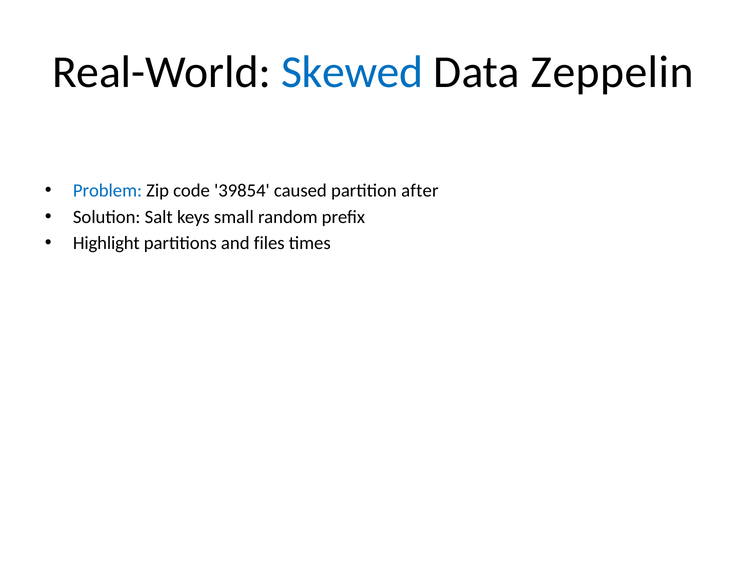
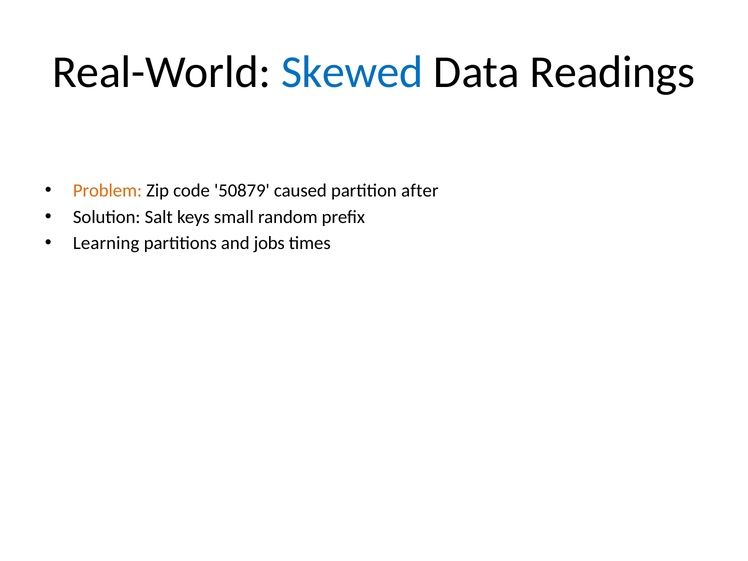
Zeppelin: Zeppelin -> Readings (613, 72)
Problem colour: blue -> orange (107, 191)
39854: 39854 -> 50879 (242, 191)
Highlight: Highlight -> Learning (106, 243)
files: files -> jobs (269, 243)
